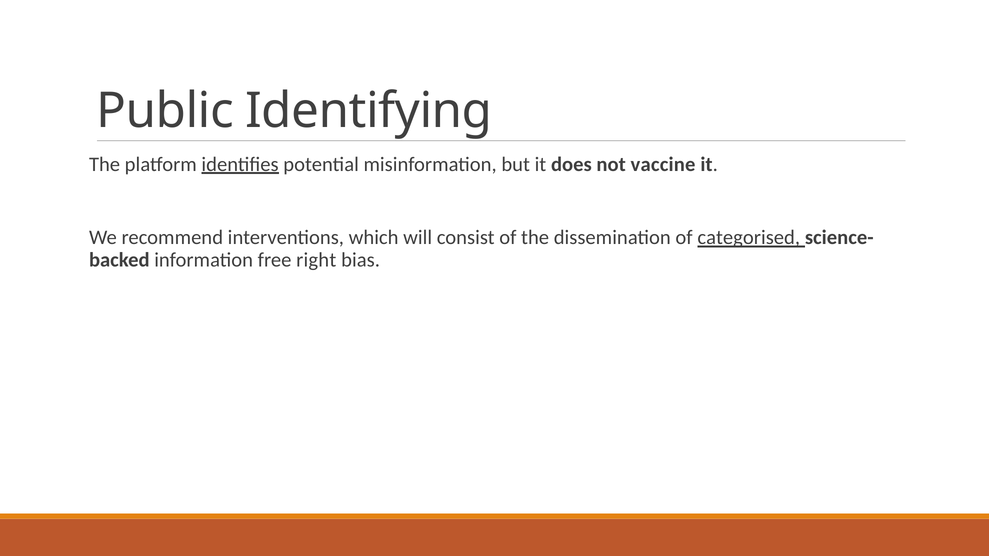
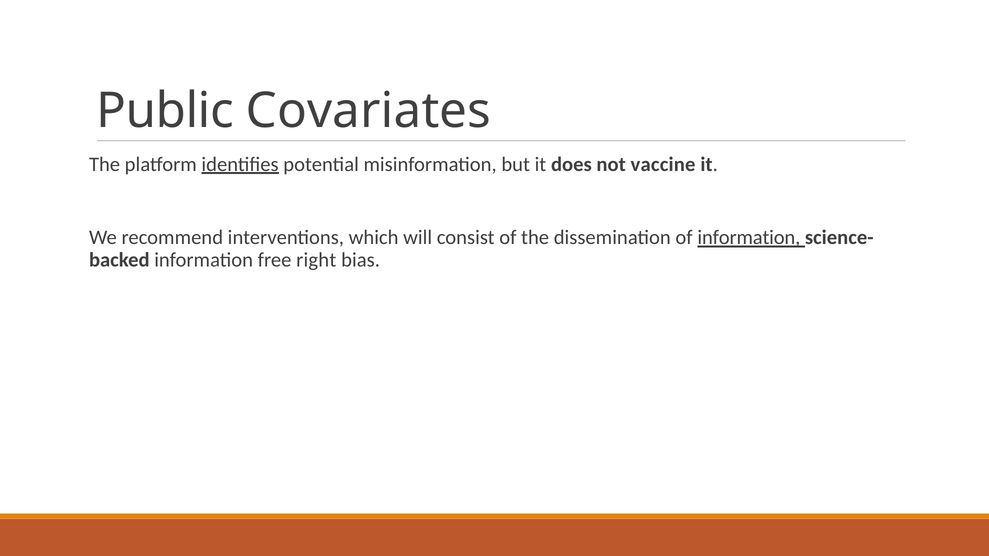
Identifying: Identifying -> Covariates (368, 111)
of categorised: categorised -> information (749, 238)
